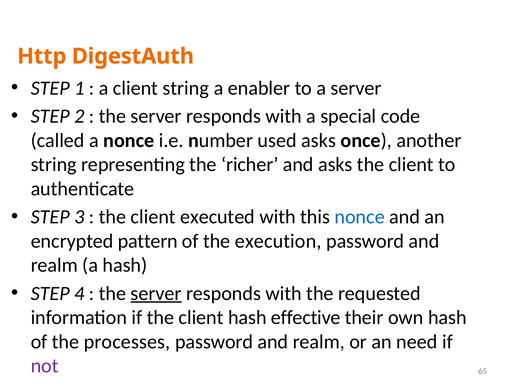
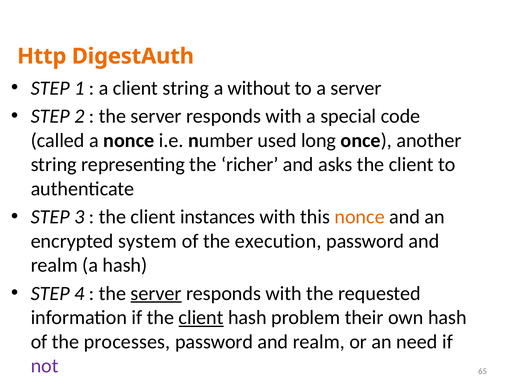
enabler: enabler -> without (259, 88)
used asks: asks -> long (319, 140)
executed: executed -> instances (218, 217)
nonce colour: blue -> orange (360, 217)
pattern: pattern -> system (148, 241)
client underline: none -> present (201, 317)
effective: effective -> problem (306, 317)
